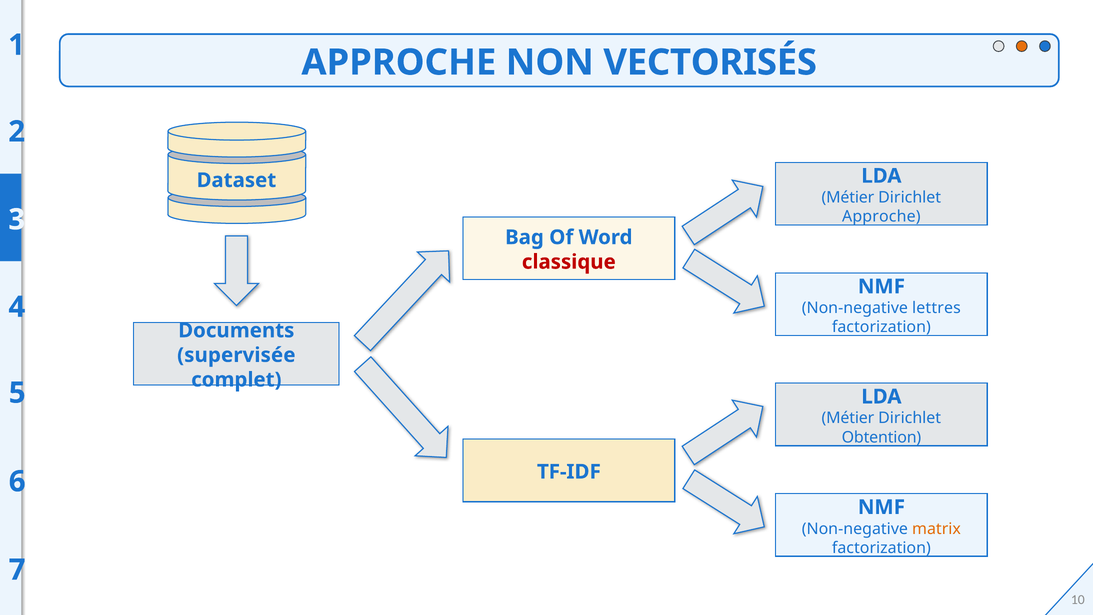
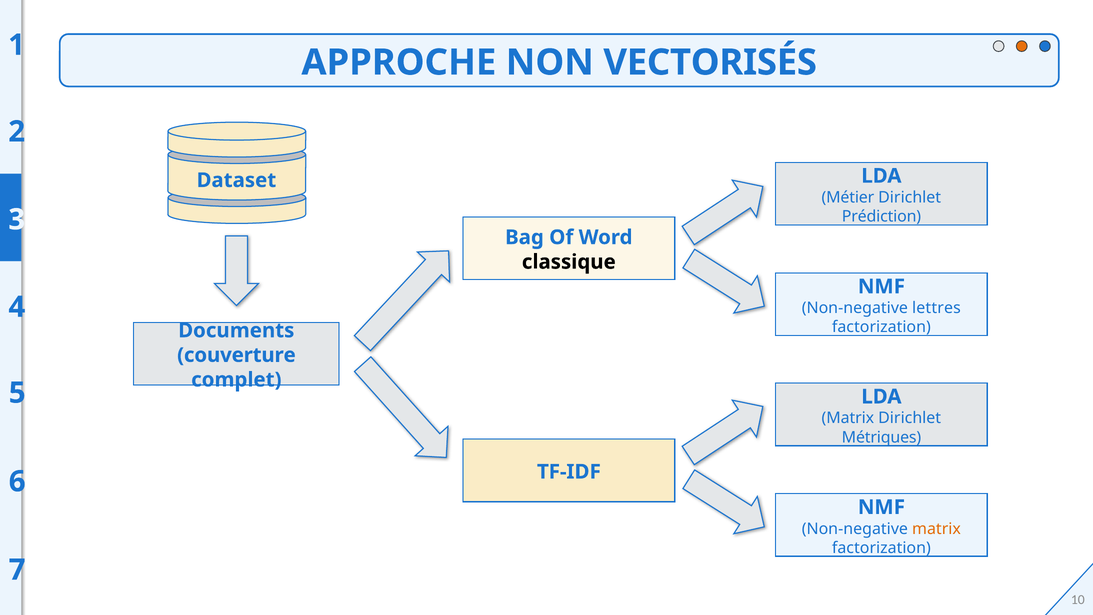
Approche: Approche -> Prédiction (881, 217)
classique colour: red -> black (569, 262)
supervisée: supervisée -> couverture (236, 355)
Métier: Métier -> Matrix (848, 418)
Obtention: Obtention -> Métriques (881, 437)
